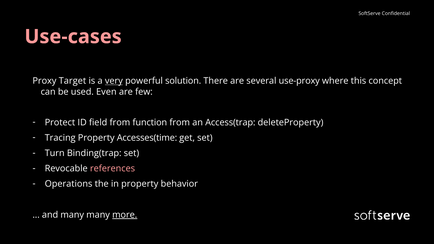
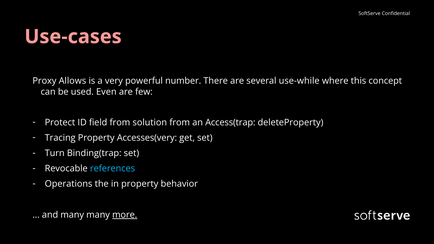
Target: Target -> Allows (72, 81)
very underline: present -> none (114, 81)
solution: solution -> number (183, 81)
use-proxy: use-proxy -> use-while (299, 81)
function: function -> solution (150, 123)
Accesses(time: Accesses(time -> Accesses(very (147, 138)
references colour: pink -> light blue (113, 169)
